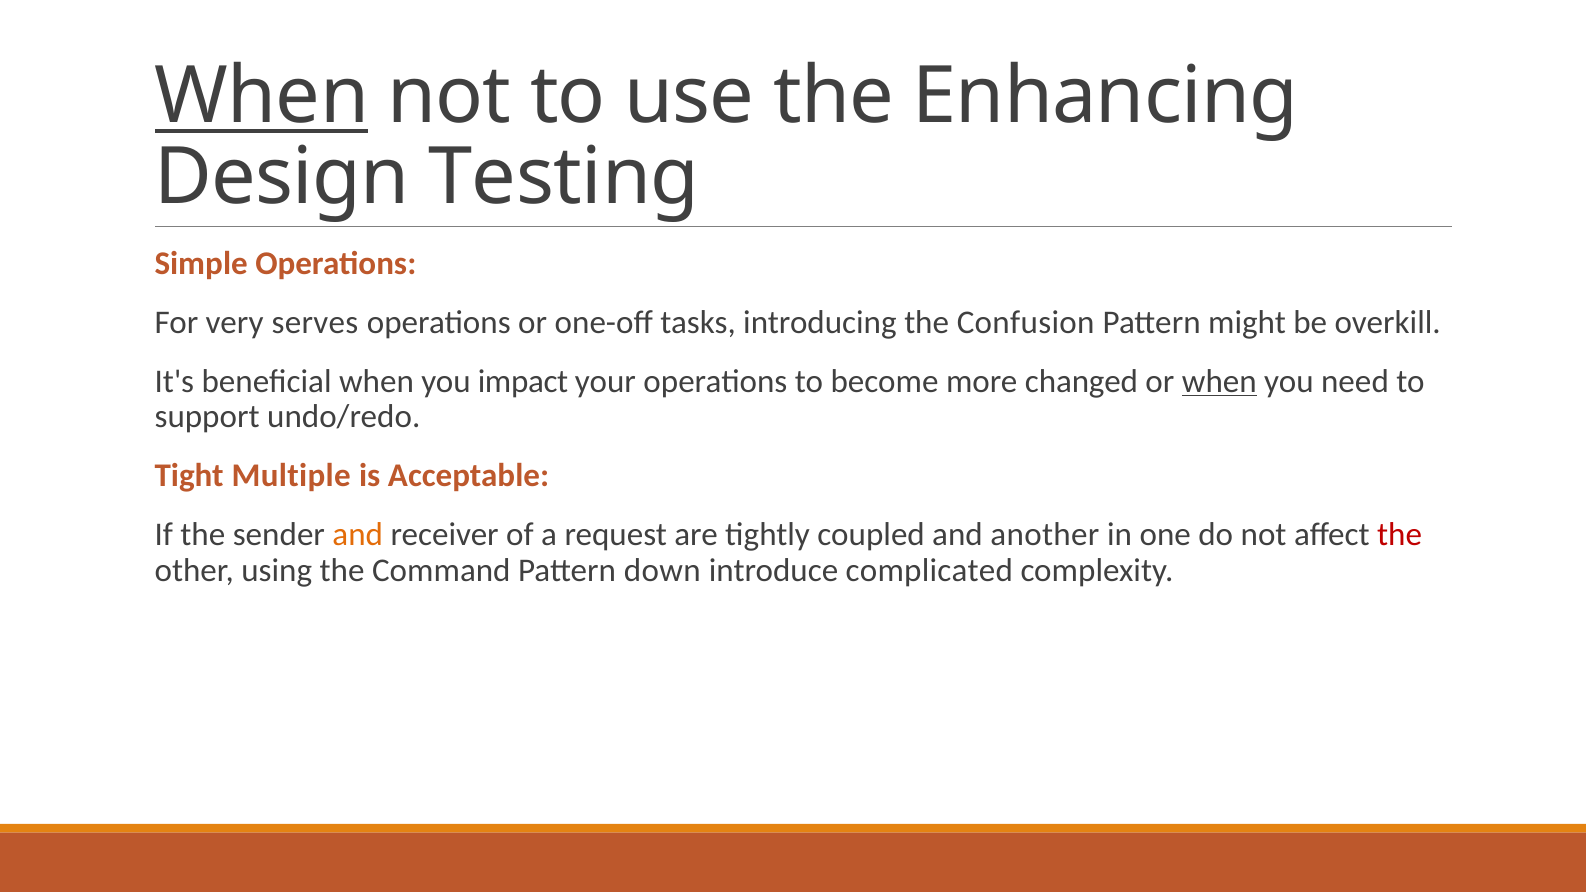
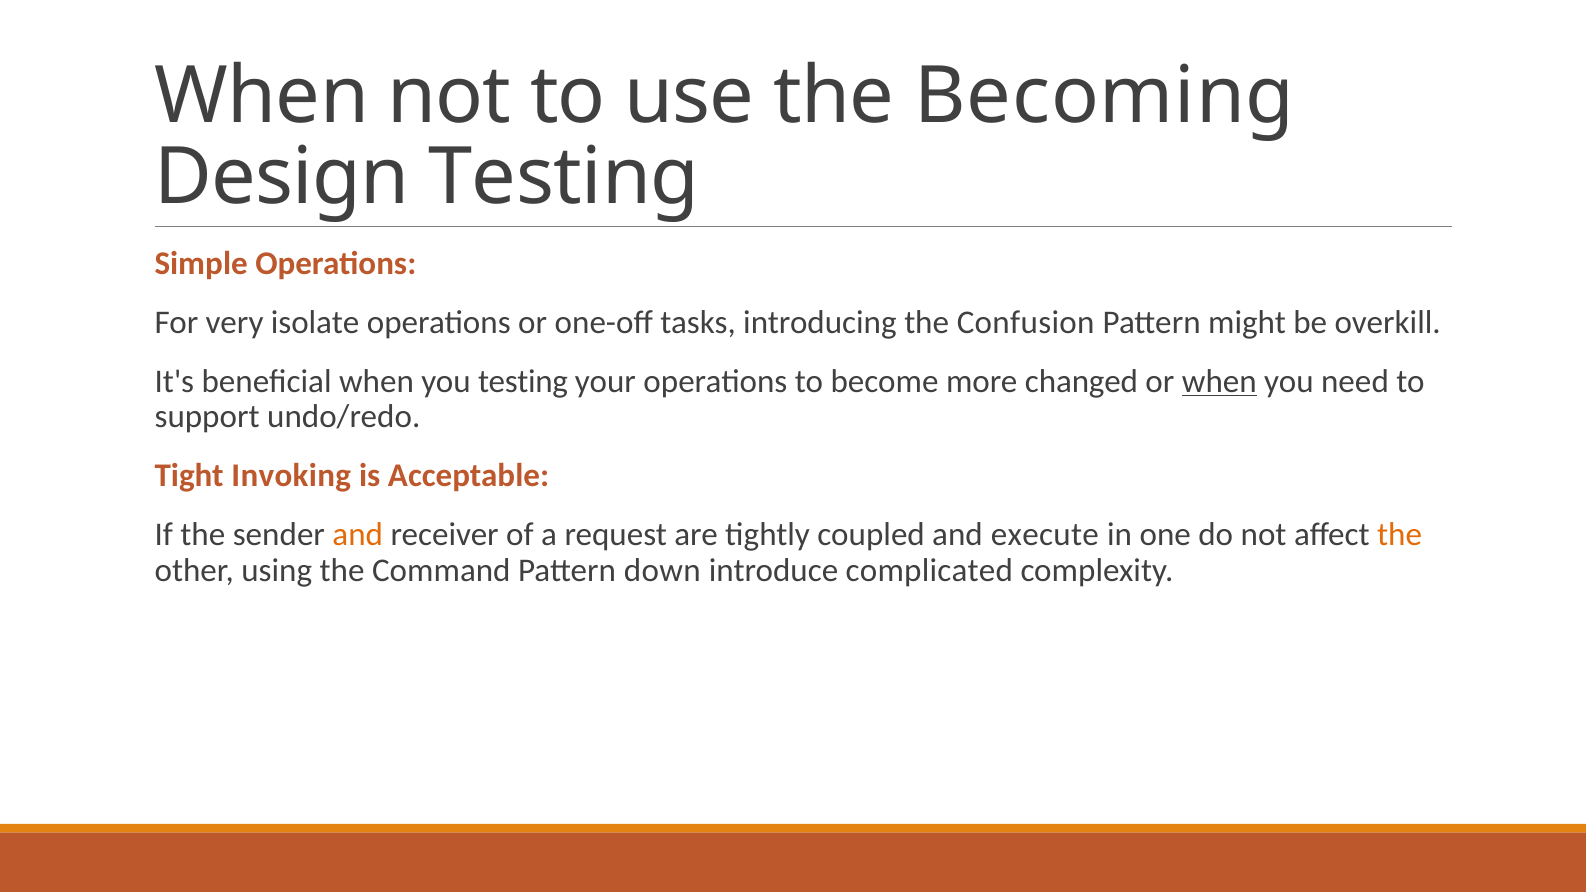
When underline: present -> none (262, 97)
Enhancing: Enhancing -> Becoming (1105, 97)
serves: serves -> isolate (315, 323)
you impact: impact -> testing (523, 381)
Multiple: Multiple -> Invoking (291, 476)
another: another -> execute (1045, 535)
the colour: red -> orange (1400, 535)
